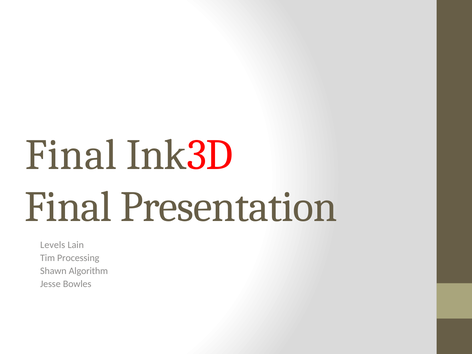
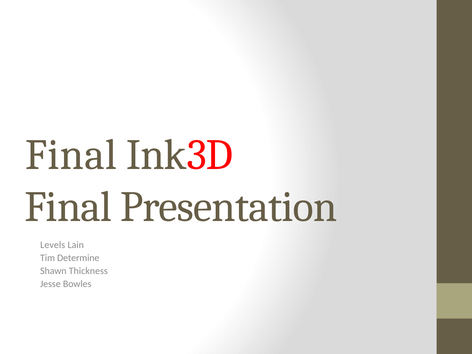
Processing: Processing -> Determine (78, 258)
Algorithm: Algorithm -> Thickness (88, 271)
